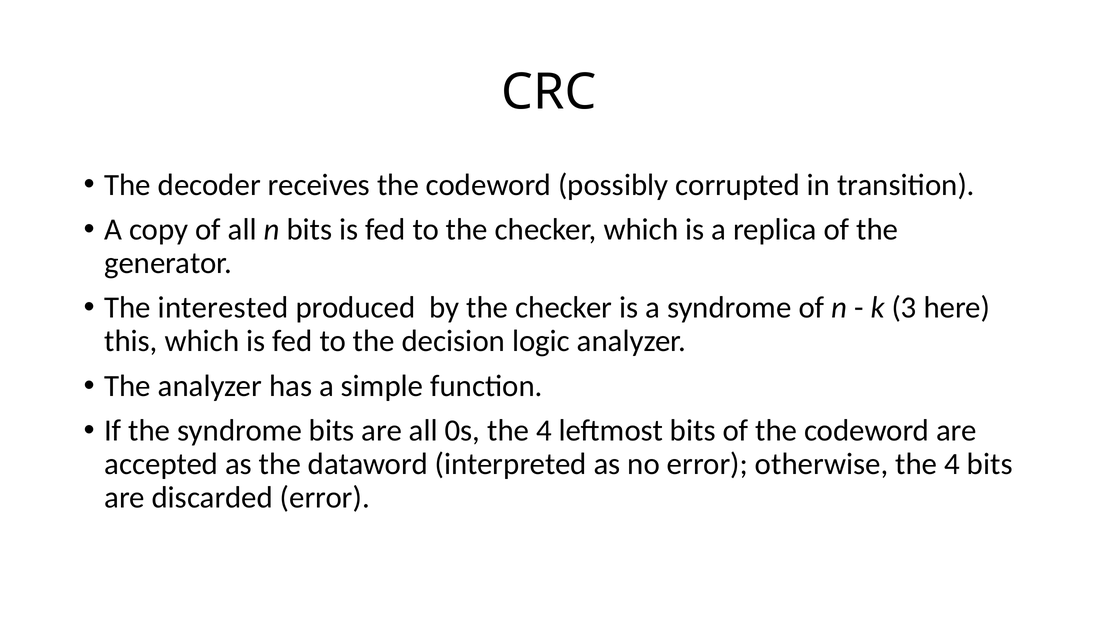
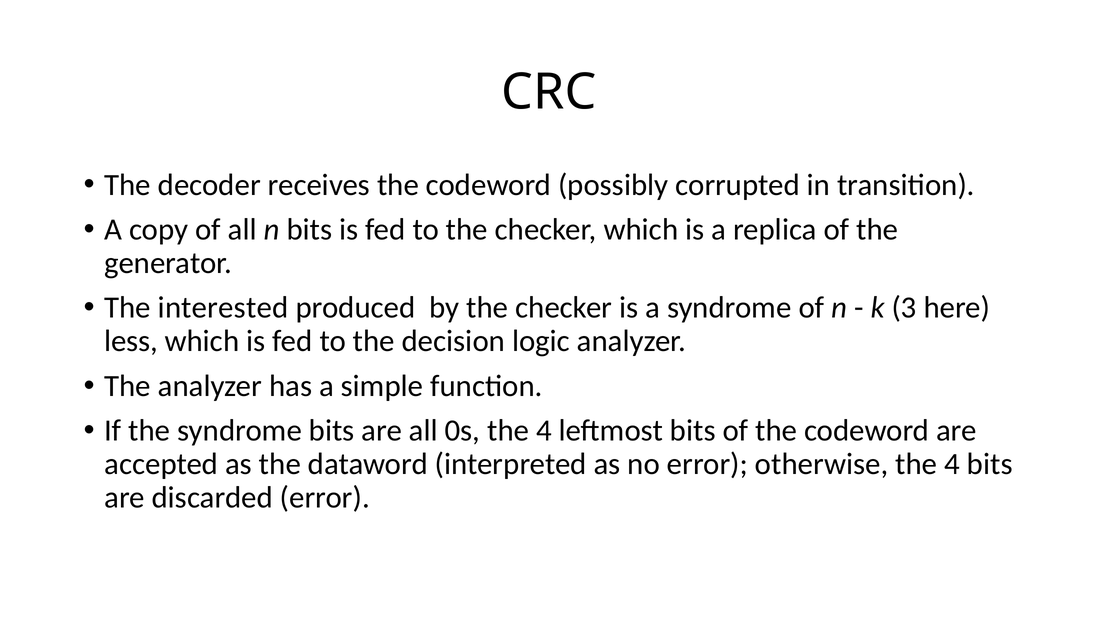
this: this -> less (131, 342)
